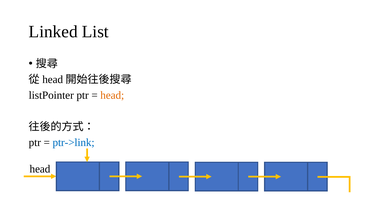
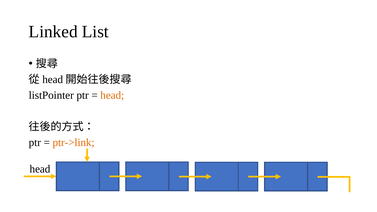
ptr->link colour: blue -> orange (74, 143)
